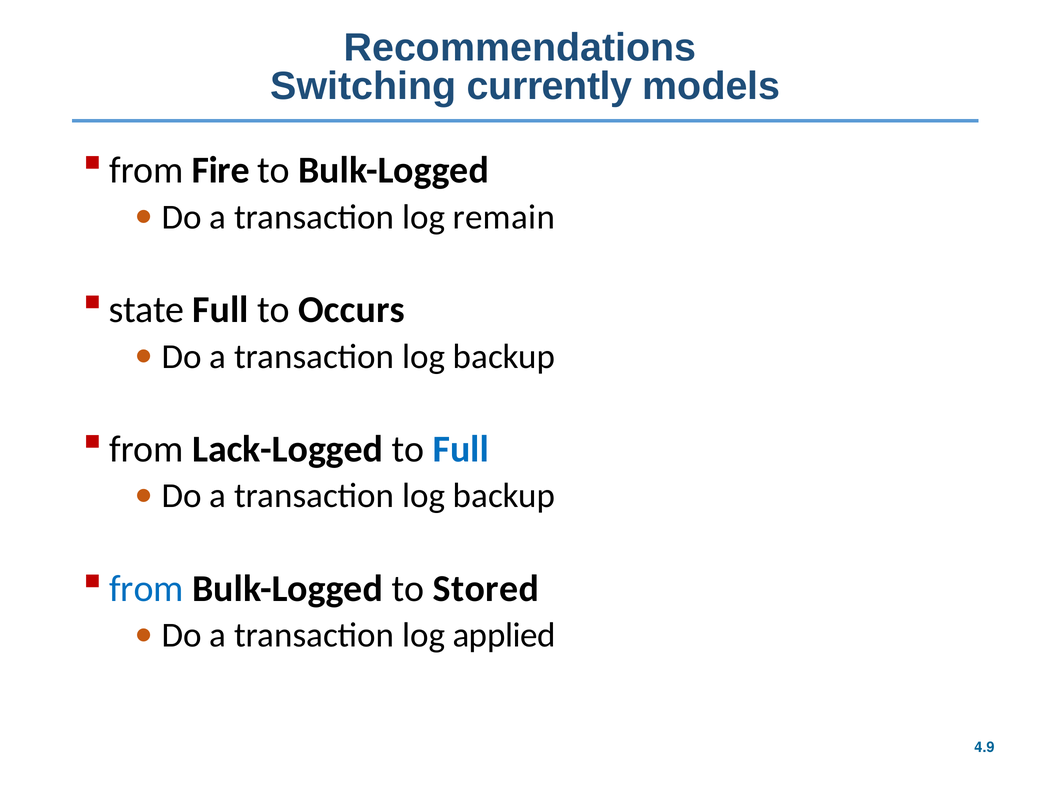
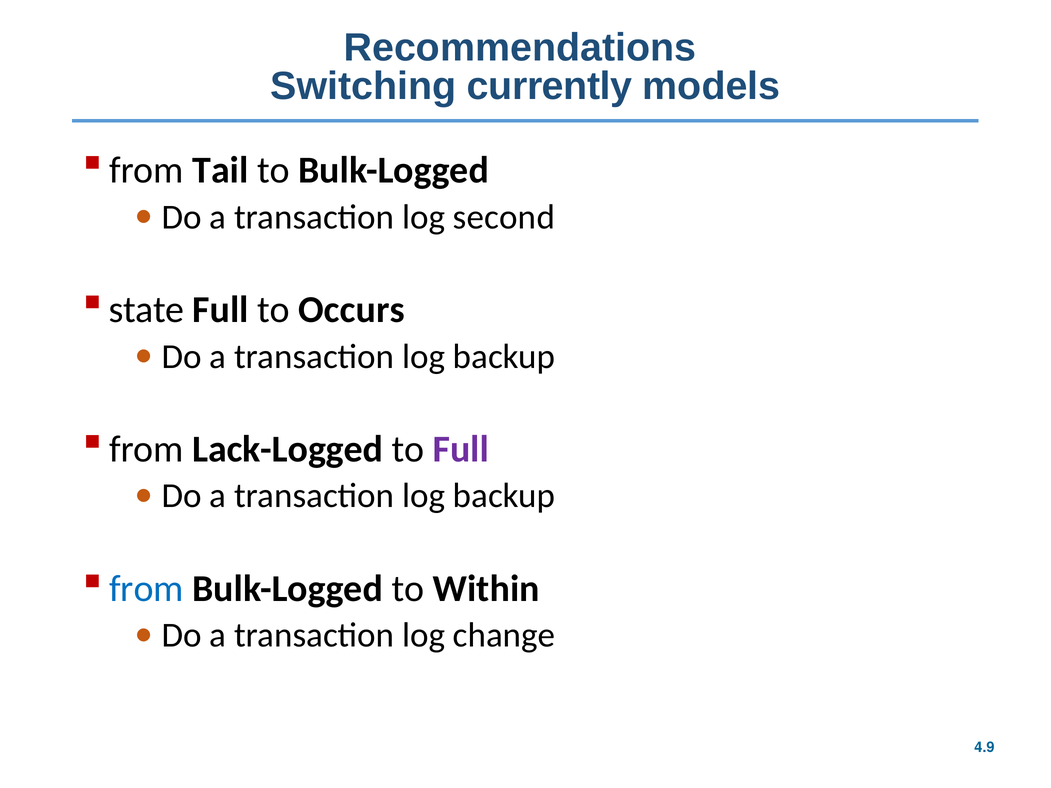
Fire: Fire -> Tail (220, 170)
remain: remain -> second (504, 217)
Full colour: blue -> purple (461, 449)
Stored: Stored -> Within (486, 589)
applied: applied -> change (504, 636)
